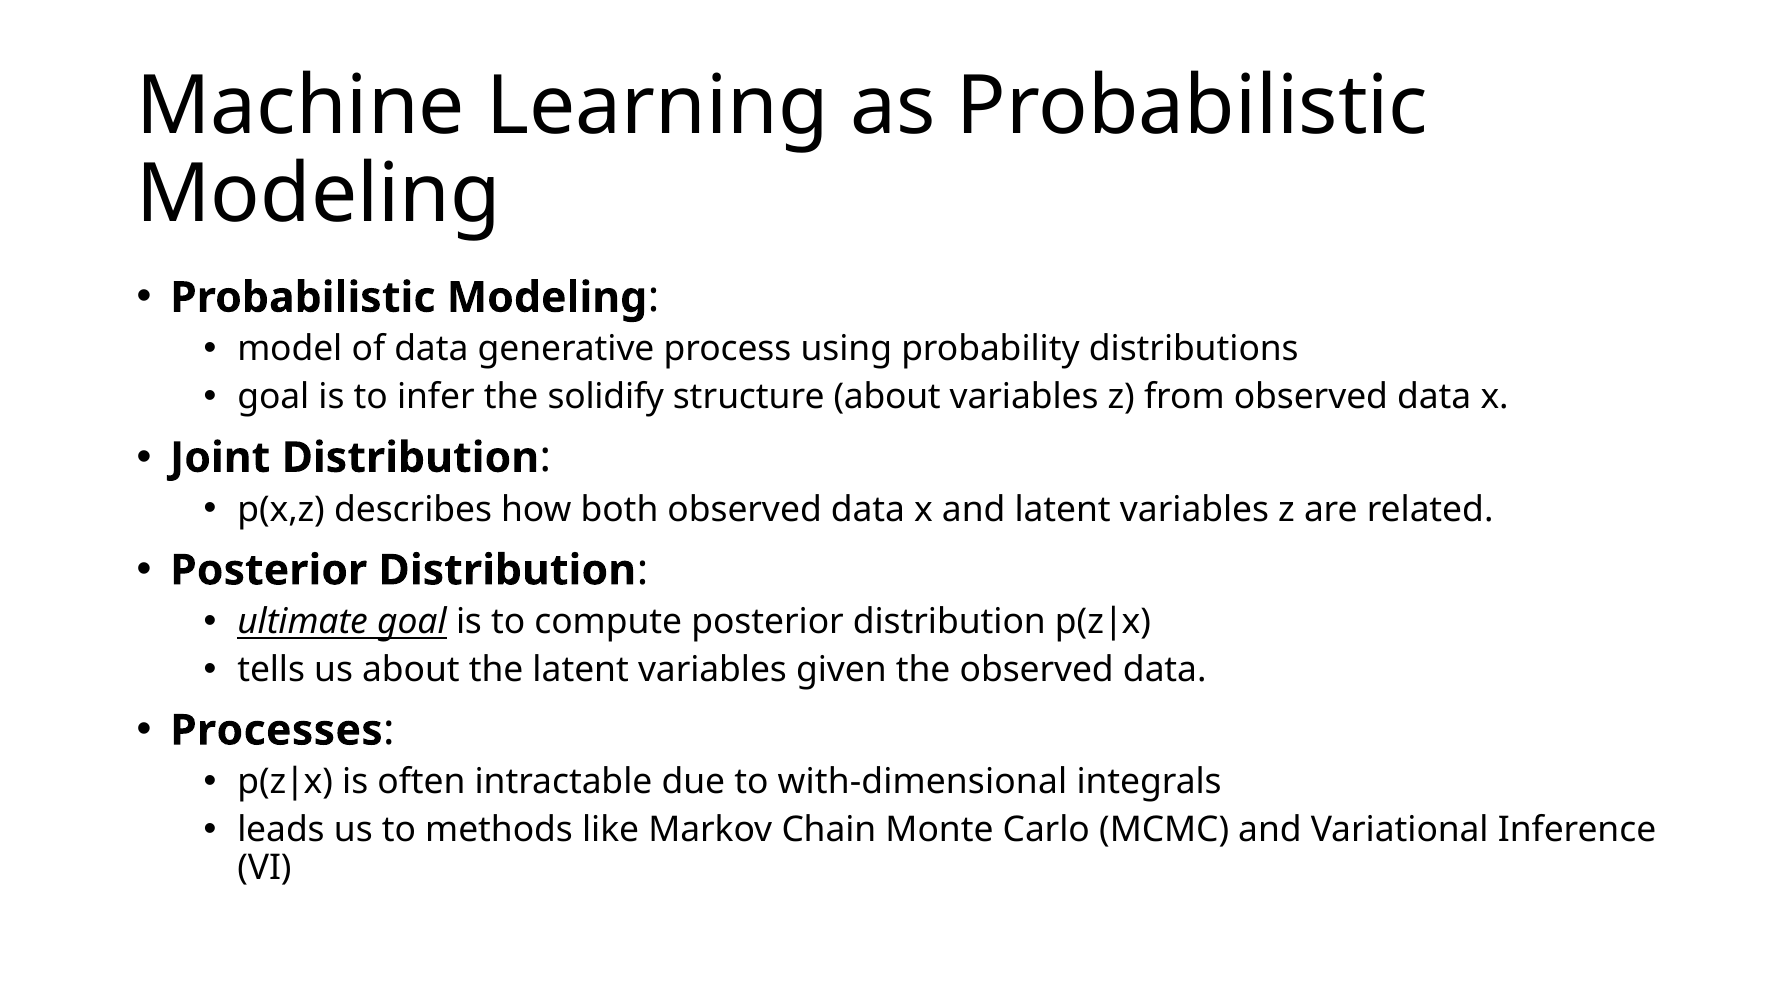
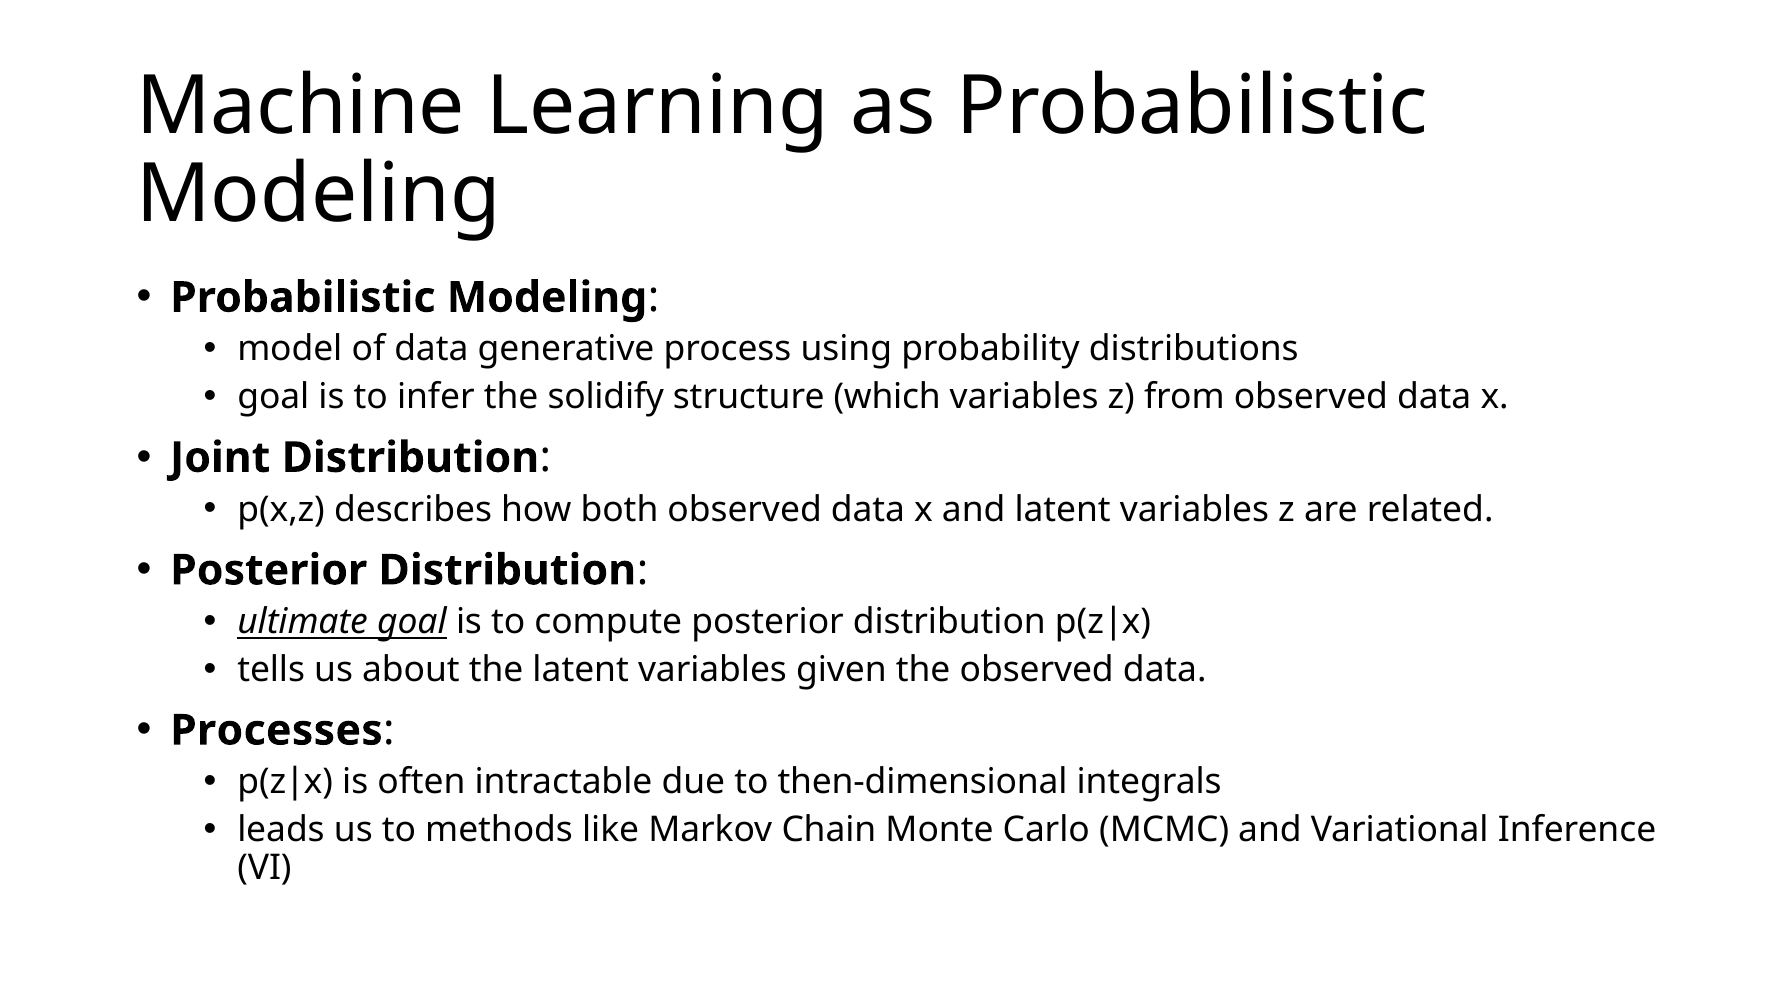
structure about: about -> which (887, 397)
with-dimensional: with-dimensional -> then-dimensional (923, 782)
